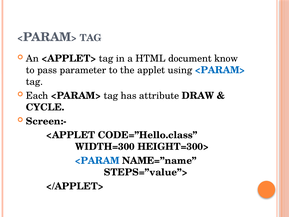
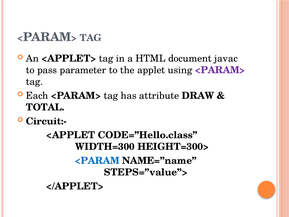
know: know -> javac (226, 58)
<PARAM> colour: blue -> purple (220, 70)
CYCLE: CYCLE -> TOTAL (45, 107)
Screen:-: Screen:- -> Circuit:- (46, 121)
